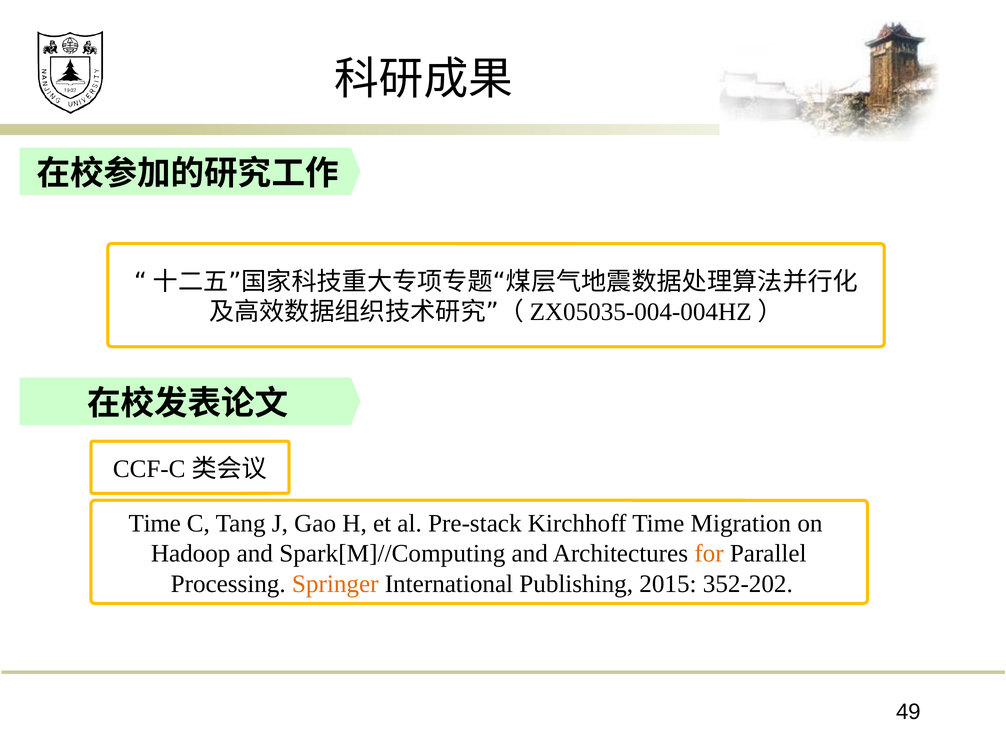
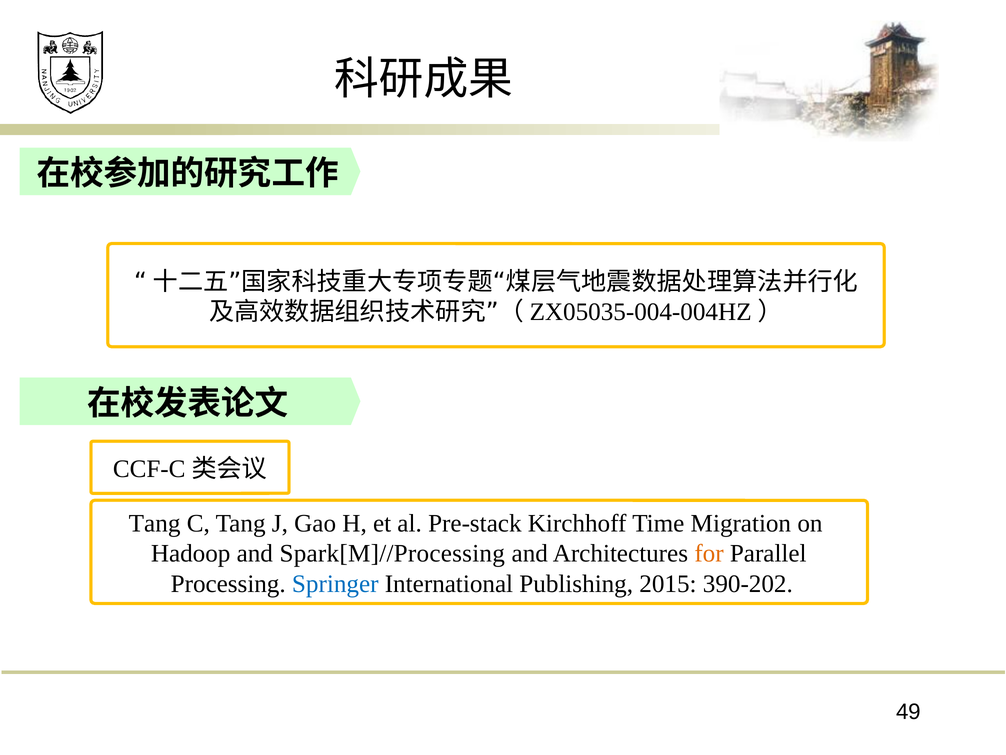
Time: Time -> Tang (155, 523)
Spark[M]//Computing: Spark[M]//Computing -> Spark[M]//Processing (392, 553)
Springer colour: orange -> blue (335, 583)
352-202: 352-202 -> 390-202 (748, 583)
